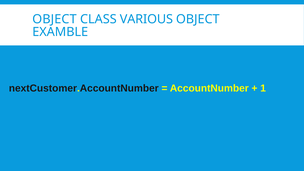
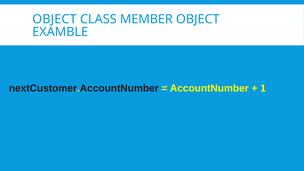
VARIOUS: VARIOUS -> MEMBER (146, 19)
